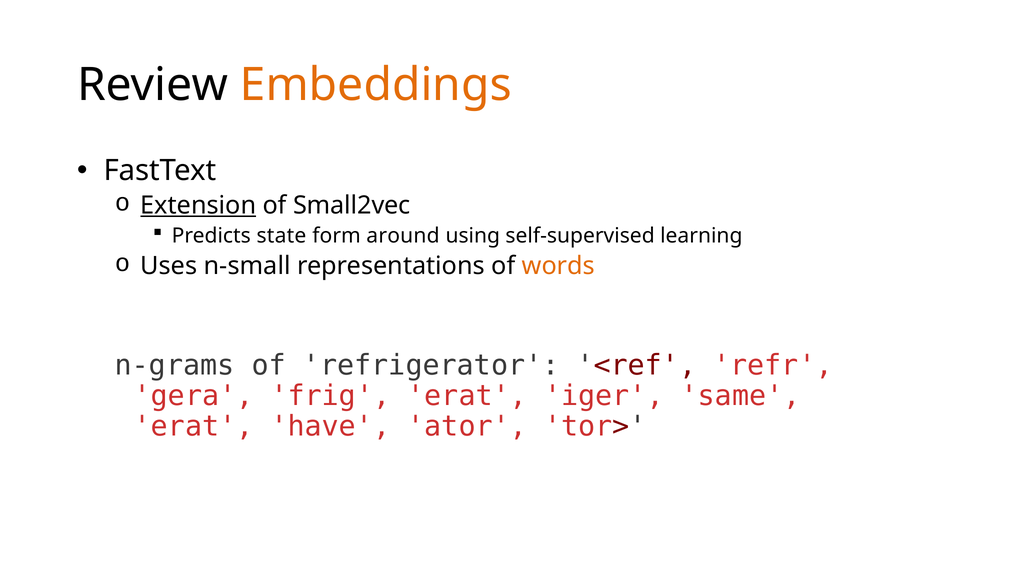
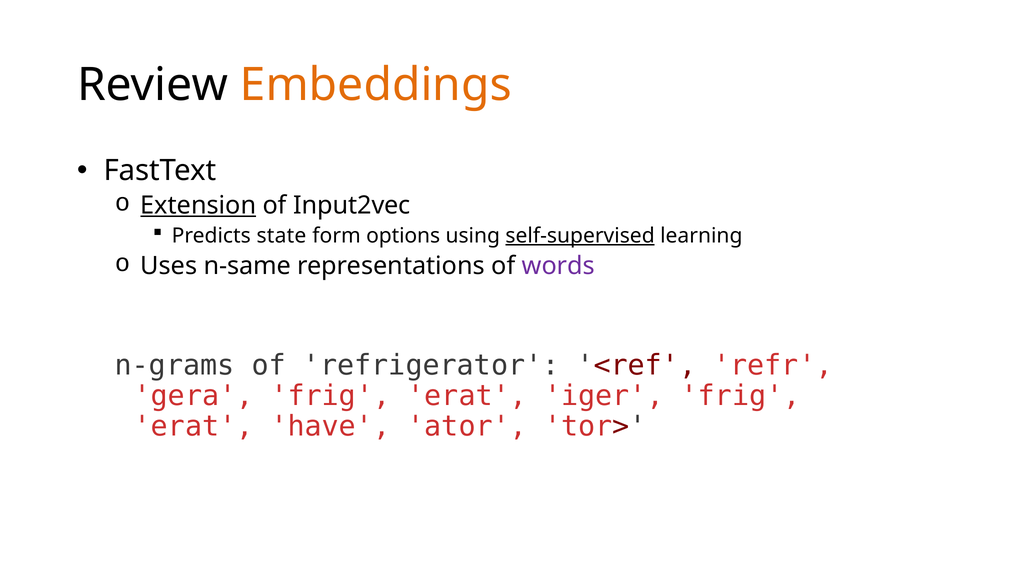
Small2vec: Small2vec -> Input2vec (352, 206)
around: around -> options (403, 236)
self-supervised underline: none -> present (580, 236)
n-small: n-small -> n-same (247, 266)
words colour: orange -> purple (558, 266)
iger same: same -> frig (741, 396)
